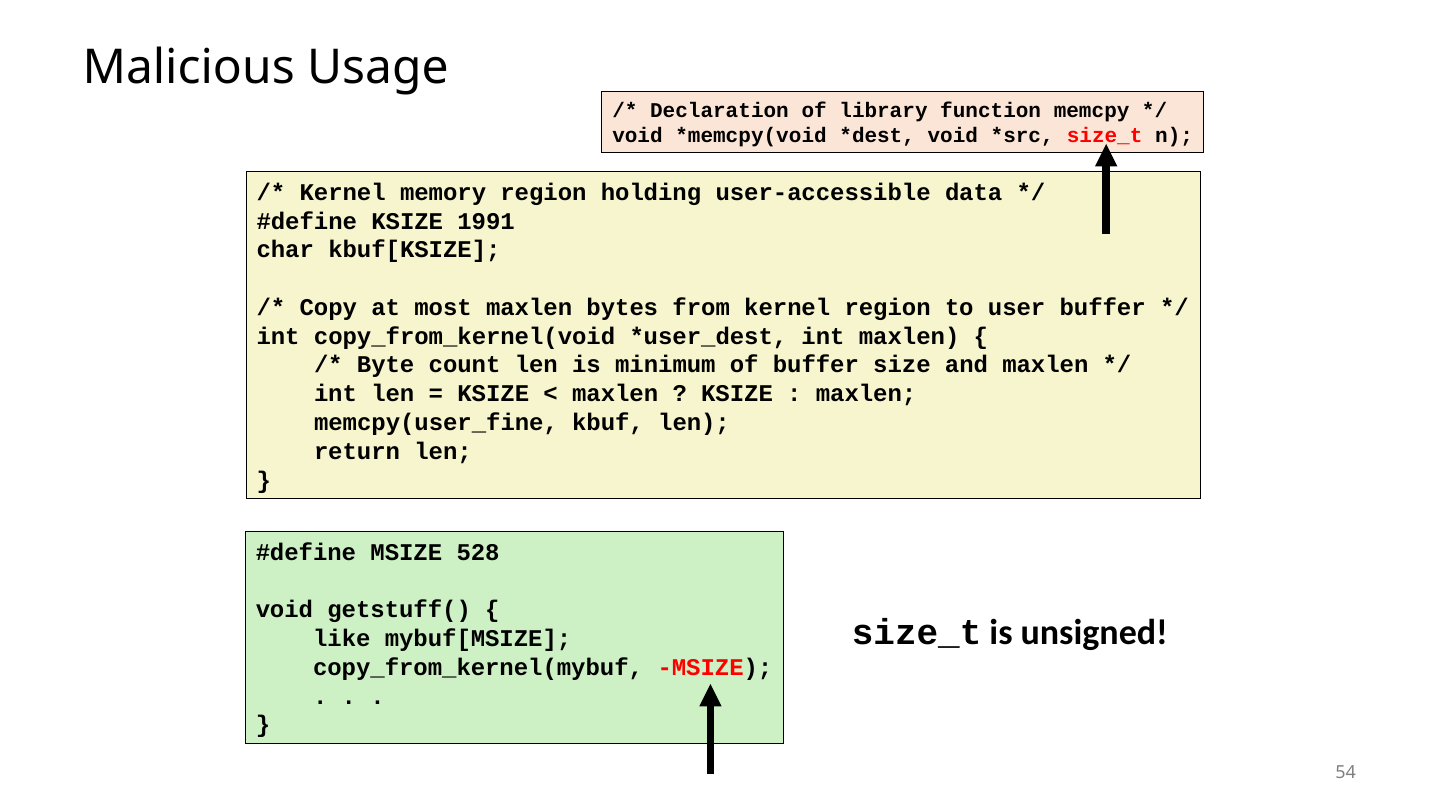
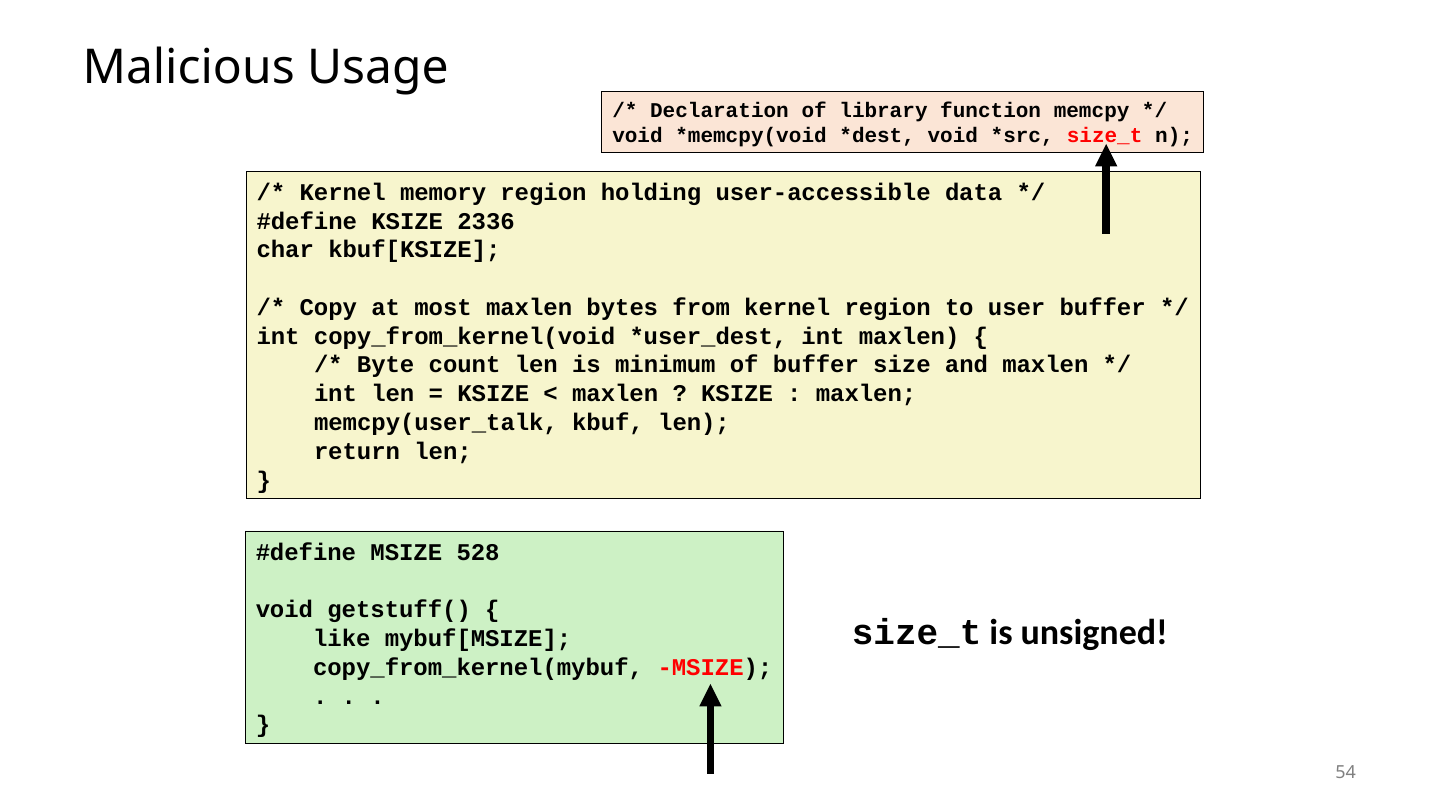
1991: 1991 -> 2336 (486, 221)
memcpy(user_fine: memcpy(user_fine -> memcpy(user_talk (436, 422)
